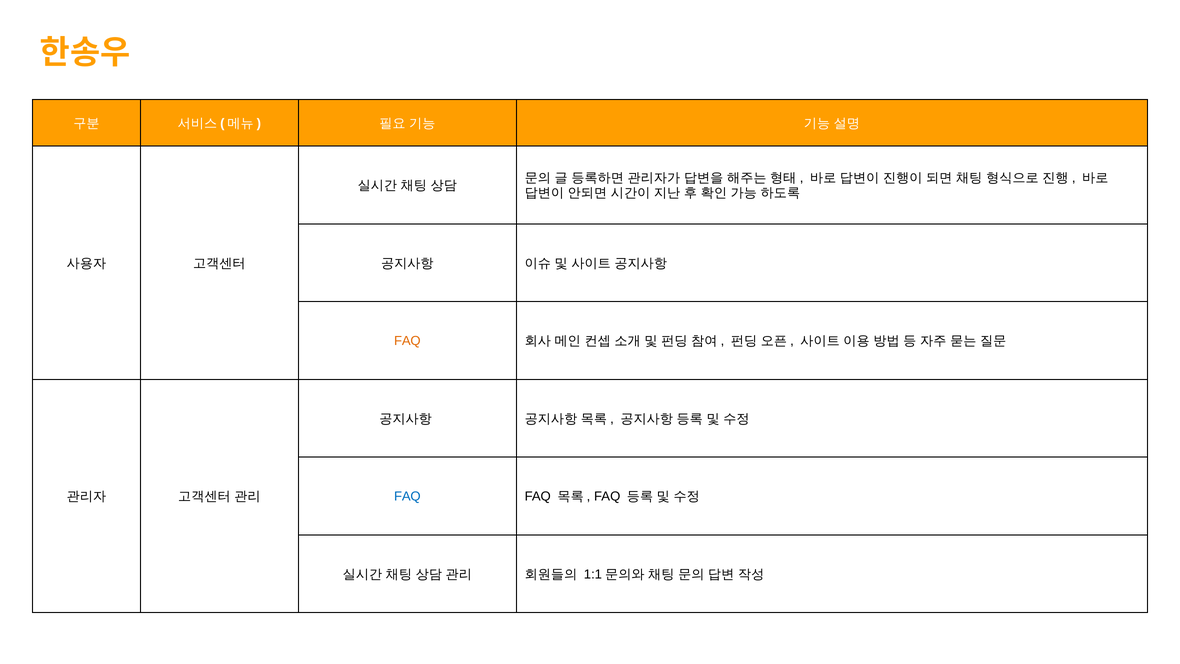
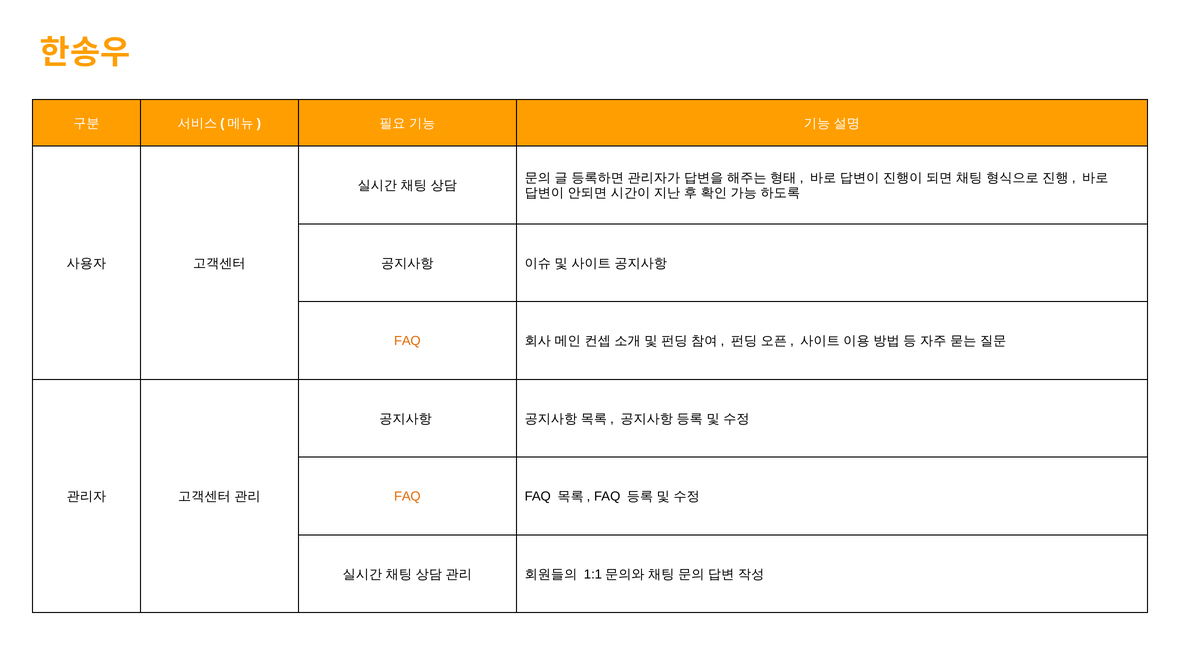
FAQ colour: blue -> orange (407, 496)
